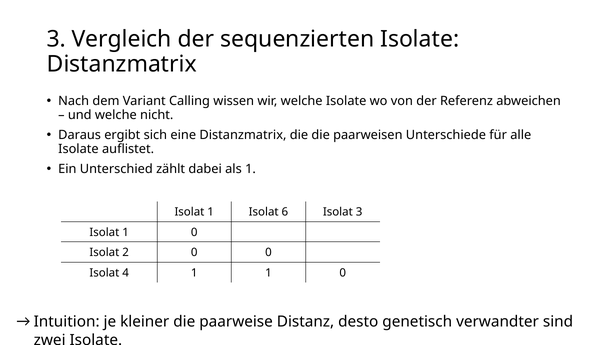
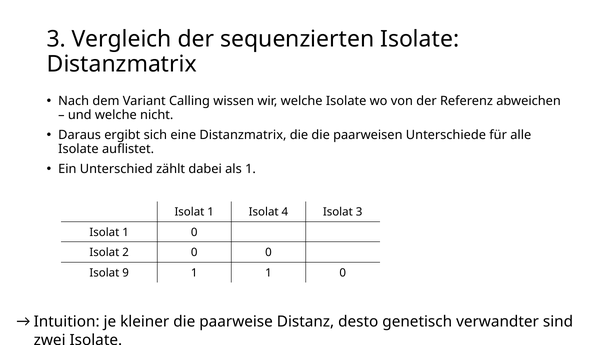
6: 6 -> 4 (285, 212)
4: 4 -> 9 (126, 273)
